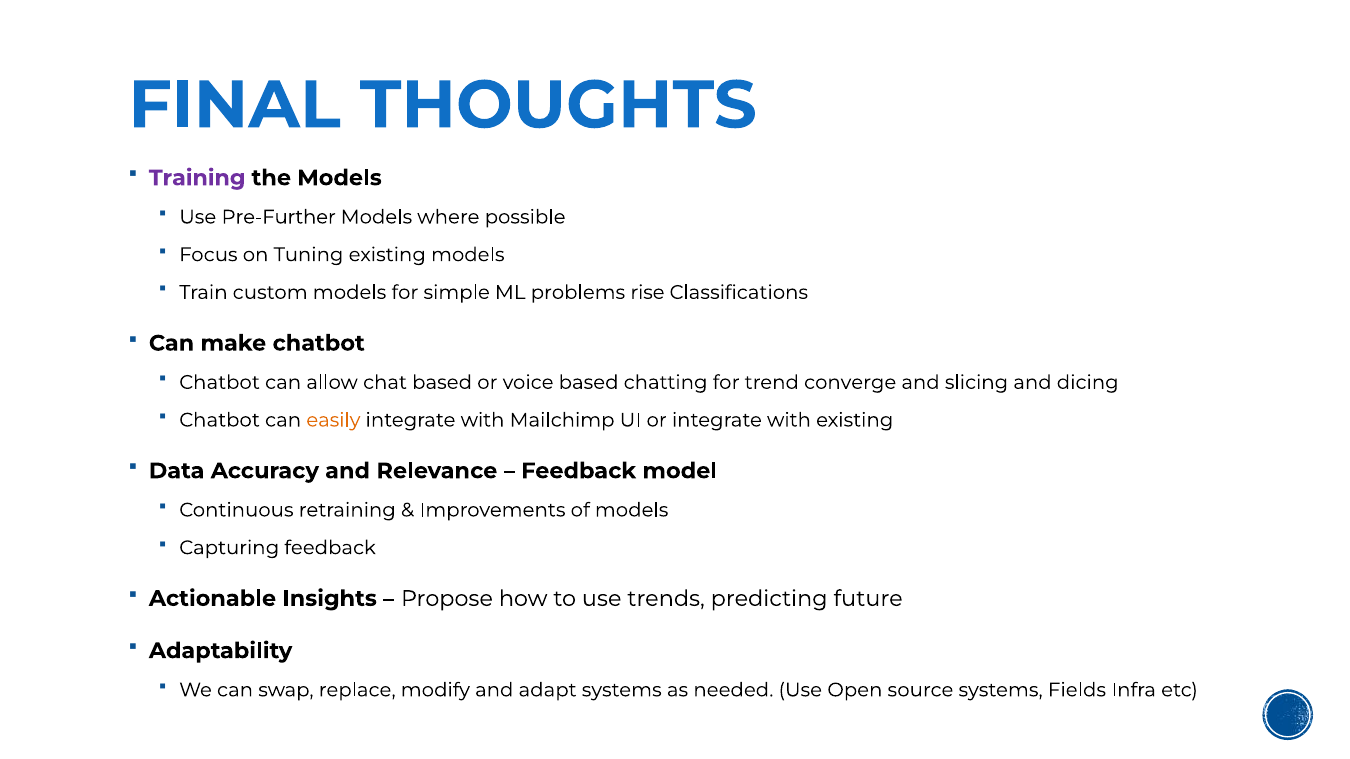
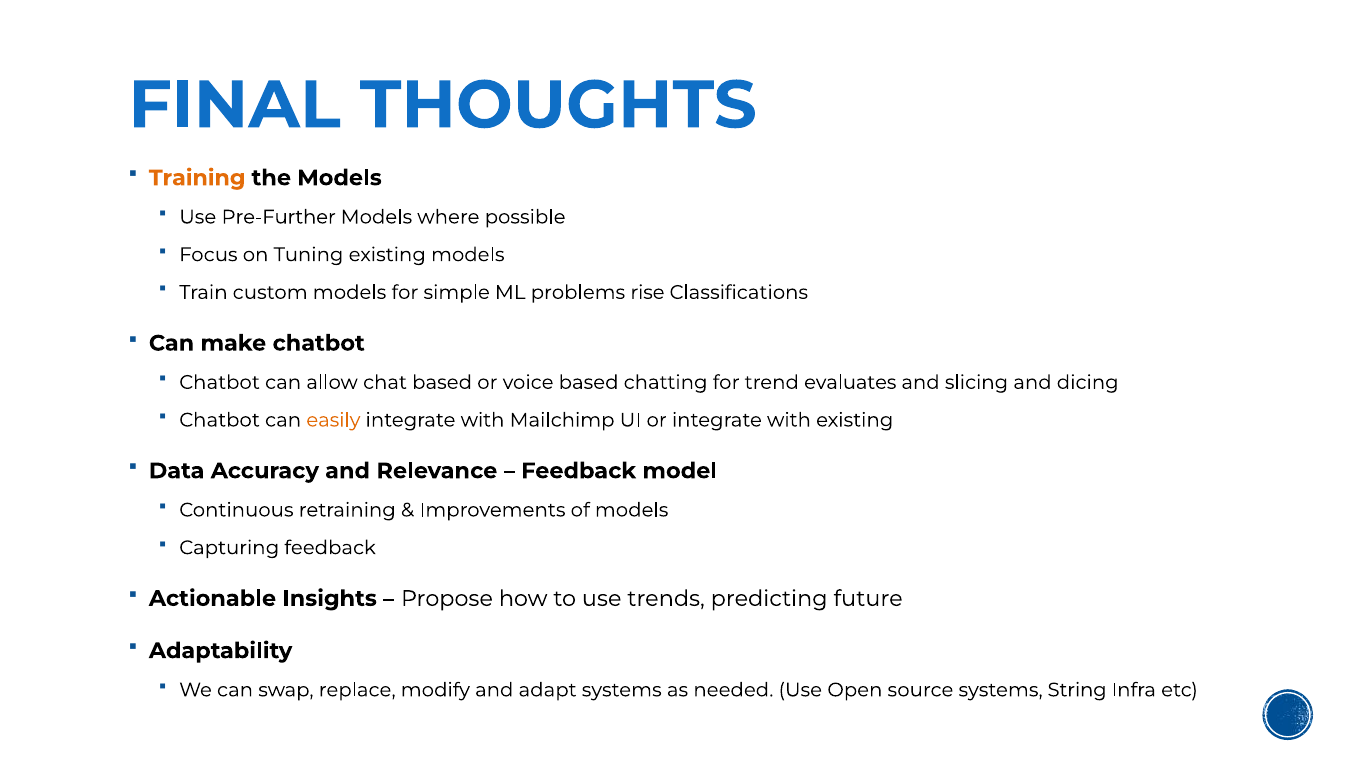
Training colour: purple -> orange (197, 178)
converge: converge -> evaluates (850, 383)
Fields: Fields -> String (1077, 690)
